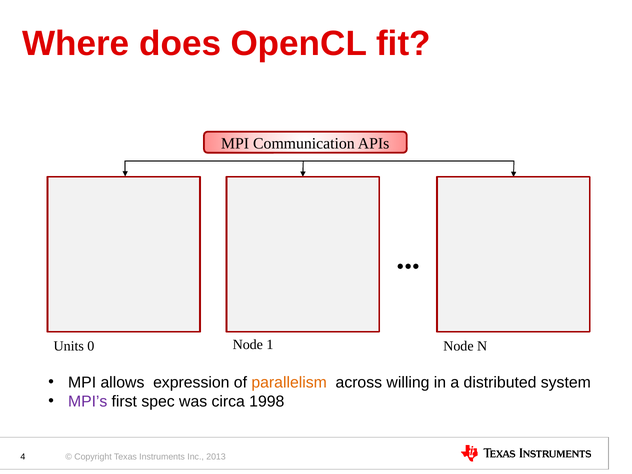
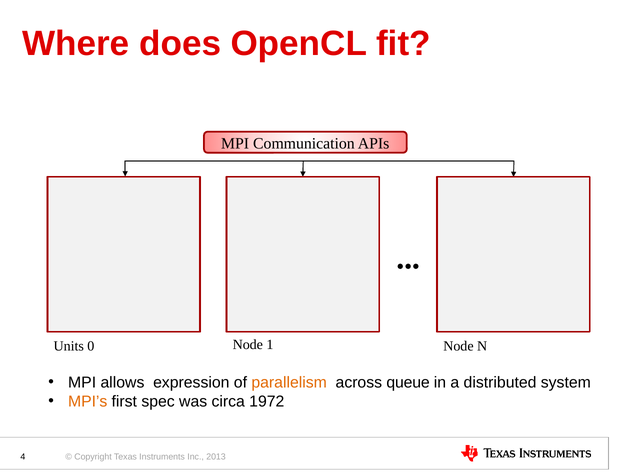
willing: willing -> queue (408, 382)
MPI’s colour: purple -> orange (88, 401)
1998: 1998 -> 1972 (267, 401)
